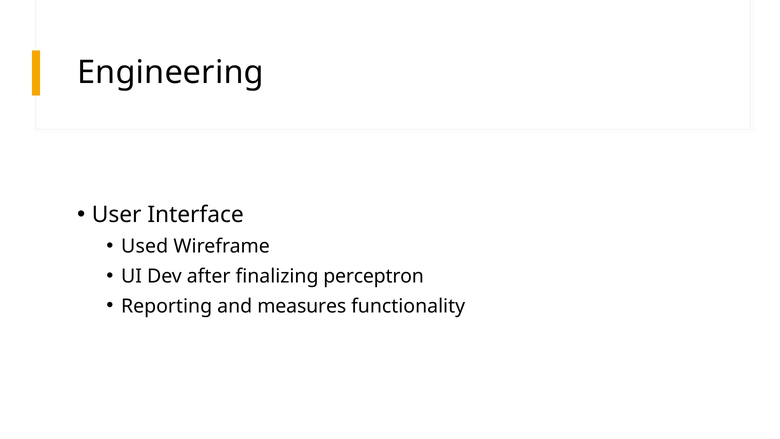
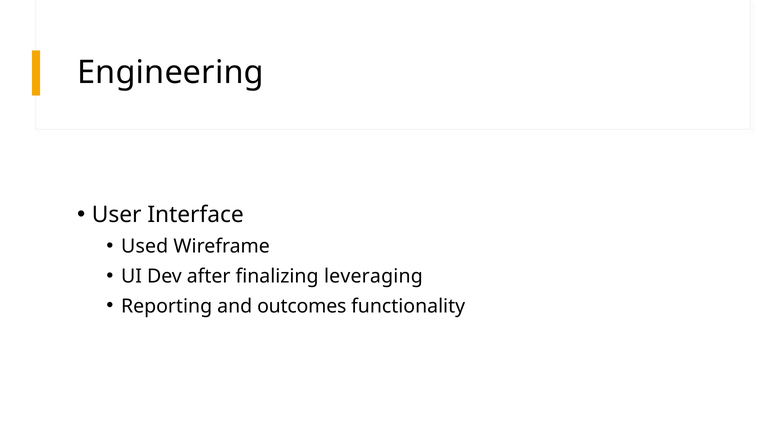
perceptron: perceptron -> leveraging (373, 276)
measures: measures -> outcomes (302, 306)
